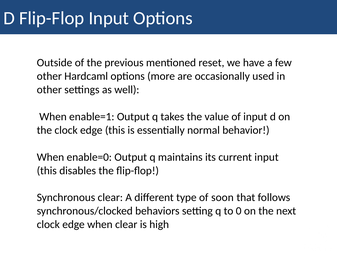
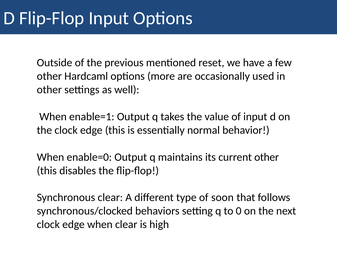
current input: input -> other (267, 157)
